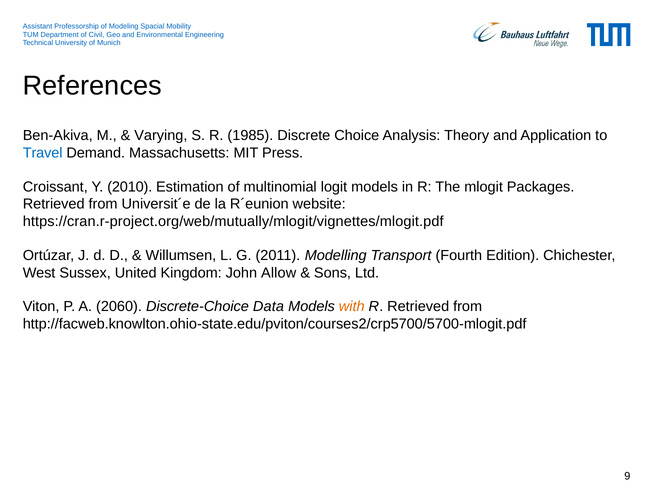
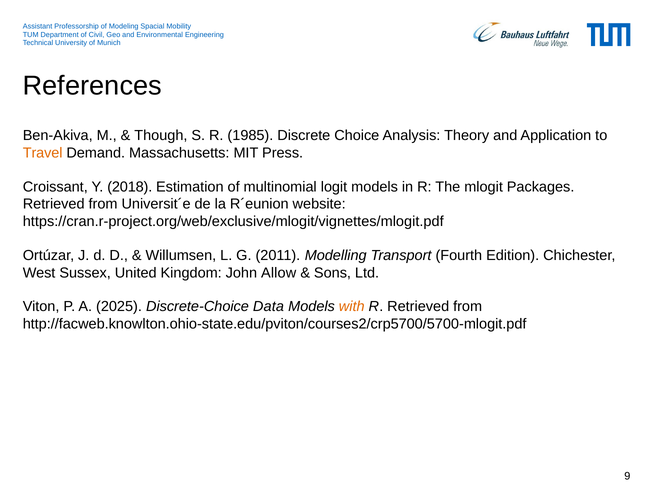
Varying: Varying -> Though (161, 136)
Travel colour: blue -> orange (43, 153)
2010: 2010 -> 2018 (130, 187)
https://cran.r-project.org/web/mutually/mlogit/vignettes/mlogit.pdf: https://cran.r-project.org/web/mutually/mlogit/vignettes/mlogit.pdf -> https://cran.r-project.org/web/exclusive/mlogit/vignettes/mlogit.pdf (233, 222)
2060: 2060 -> 2025 (119, 306)
